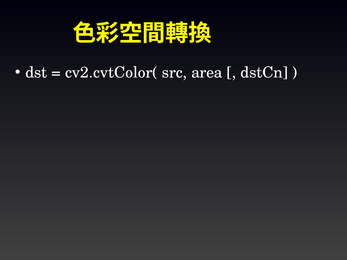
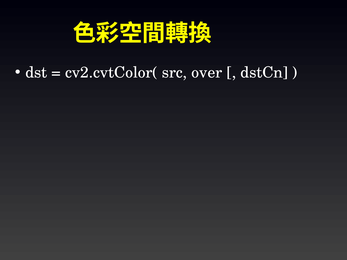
area: area -> over (207, 73)
